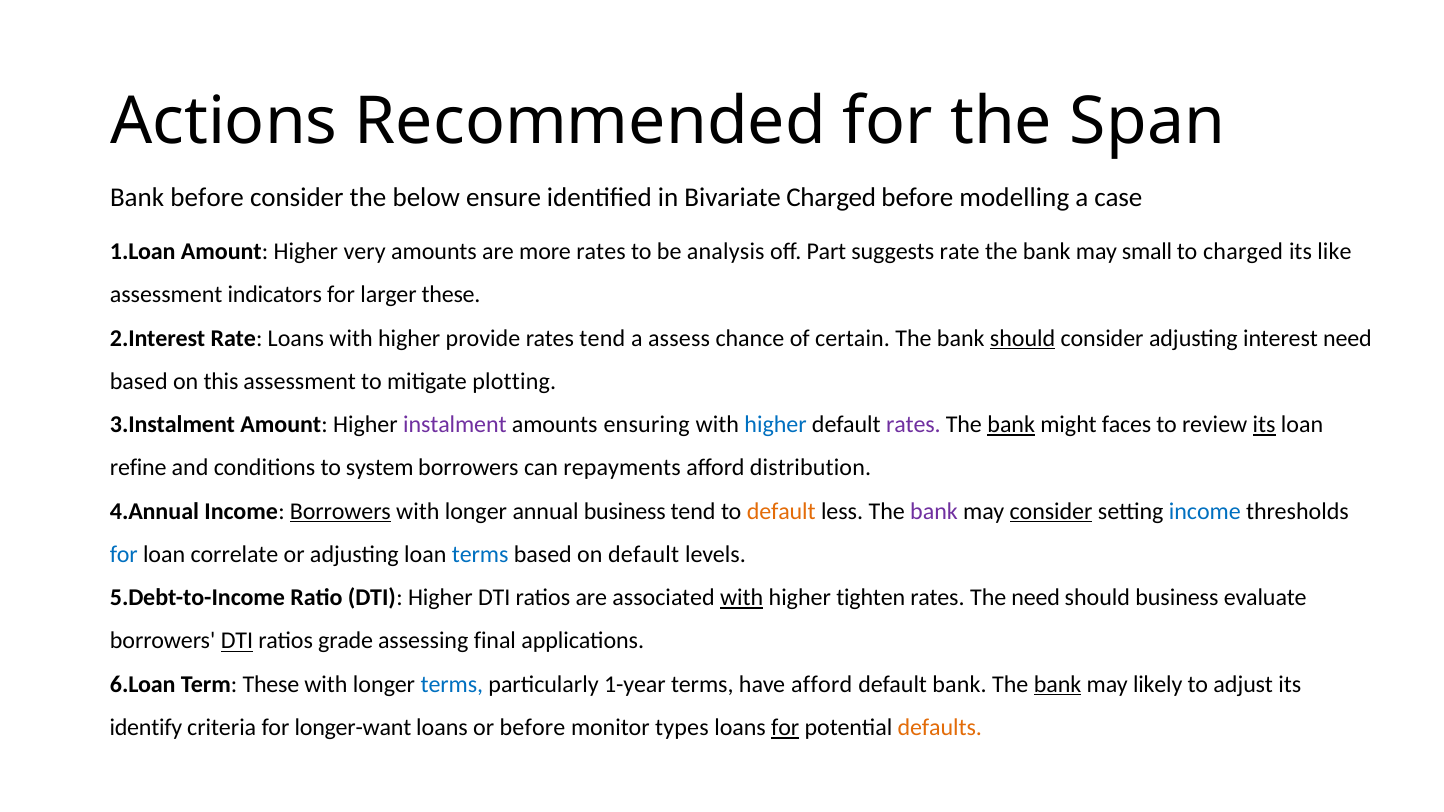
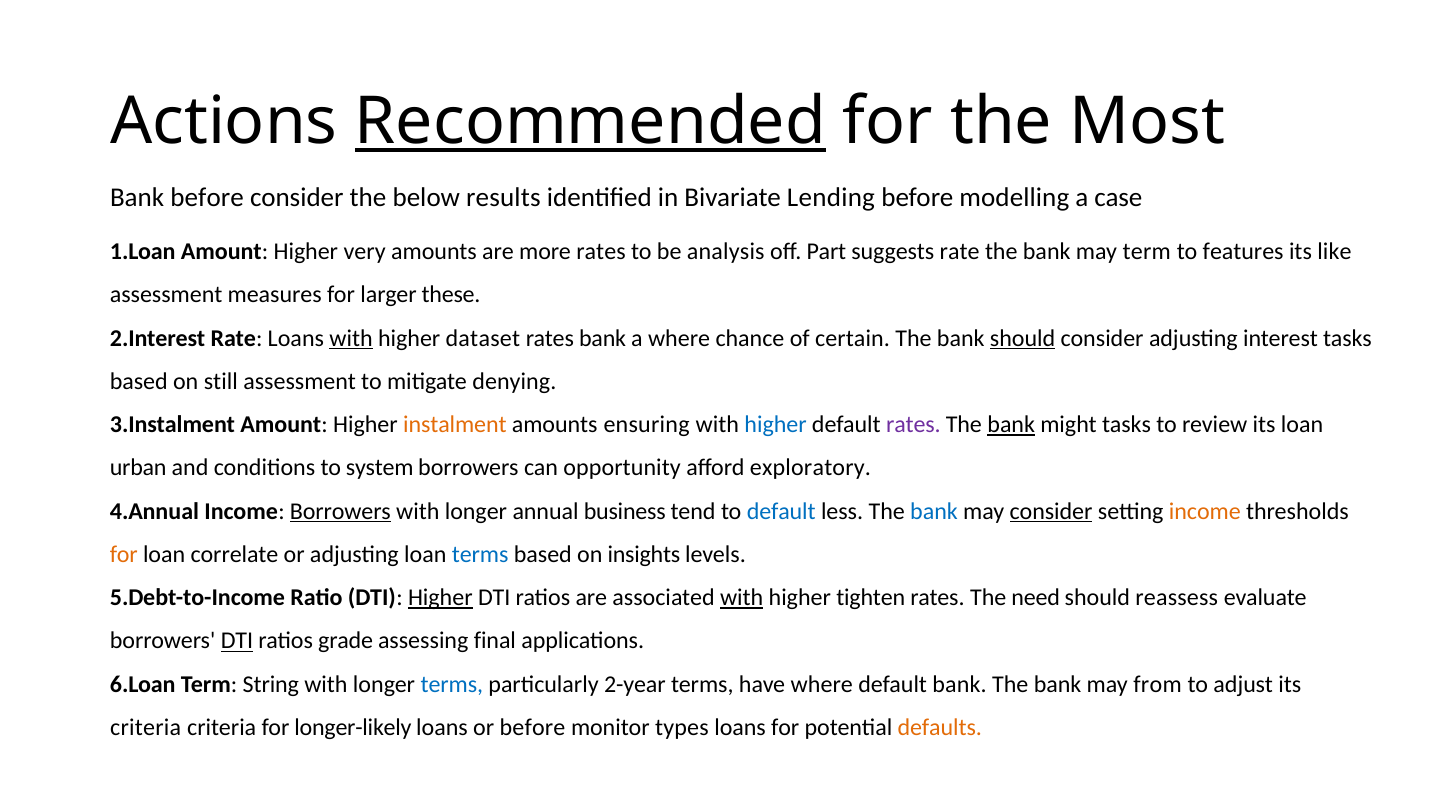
Recommended underline: none -> present (590, 121)
Span: Span -> Most (1148, 121)
ensure: ensure -> results (503, 198)
Bivariate Charged: Charged -> Lending (831, 198)
may small: small -> term (1147, 252)
to charged: charged -> features (1243, 252)
indicators: indicators -> measures (275, 295)
with underline: none -> present (351, 338)
provide: provide -> dataset (483, 338)
rates tend: tend -> bank (603, 338)
a assess: assess -> where (679, 338)
interest need: need -> tasks (1347, 338)
this: this -> still (221, 382)
plotting: plotting -> denying (514, 382)
instalment colour: purple -> orange (455, 425)
might faces: faces -> tasks (1126, 425)
its underline: present -> none (1264, 425)
refine: refine -> urban (138, 468)
repayments: repayments -> opportunity (622, 468)
distribution: distribution -> exploratory (810, 468)
default colour: orange -> blue (781, 511)
bank colour: purple -> blue (934, 511)
income colour: blue -> orange (1205, 511)
for colour: blue -> orange (124, 555)
on default: default -> insights (644, 555)
Higher underline: none -> present (440, 598)
should business: business -> reassess (1177, 598)
Term These: These -> String (271, 684)
1-year: 1-year -> 2-year (635, 684)
have afford: afford -> where (822, 684)
bank underline: present -> none (1058, 684)
likely: likely -> from (1158, 684)
identify: identify -> criteria (146, 728)
longer-want: longer-want -> longer-likely (353, 728)
for underline: present -> none (785, 728)
